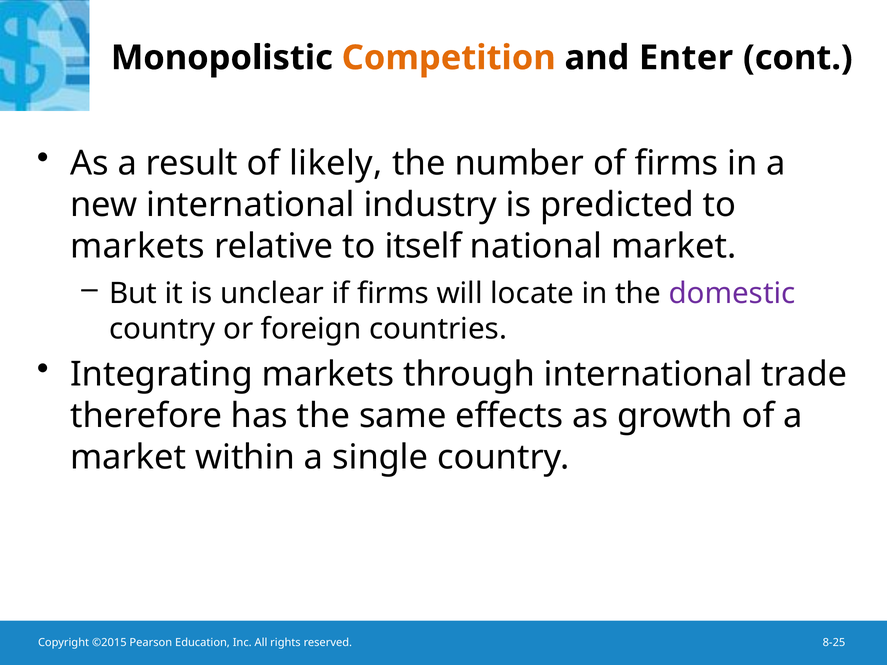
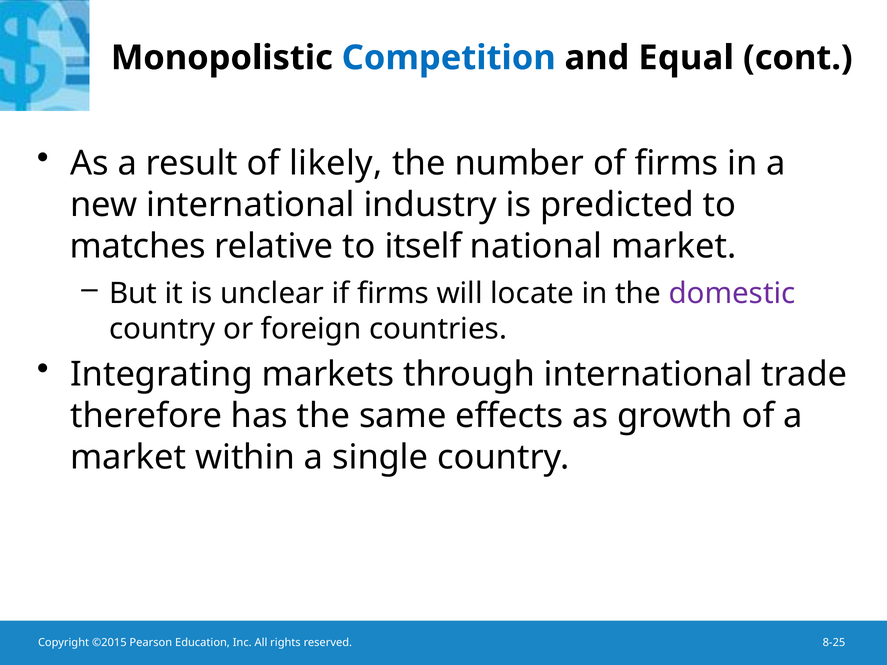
Competition colour: orange -> blue (449, 58)
Enter: Enter -> Equal (686, 58)
markets: markets -> matches (138, 246)
